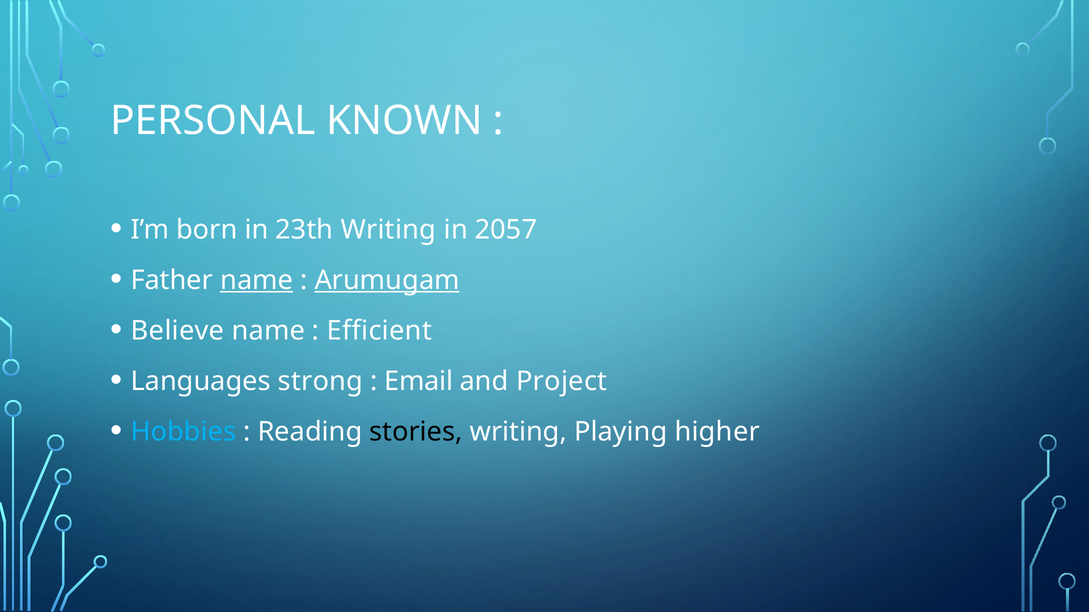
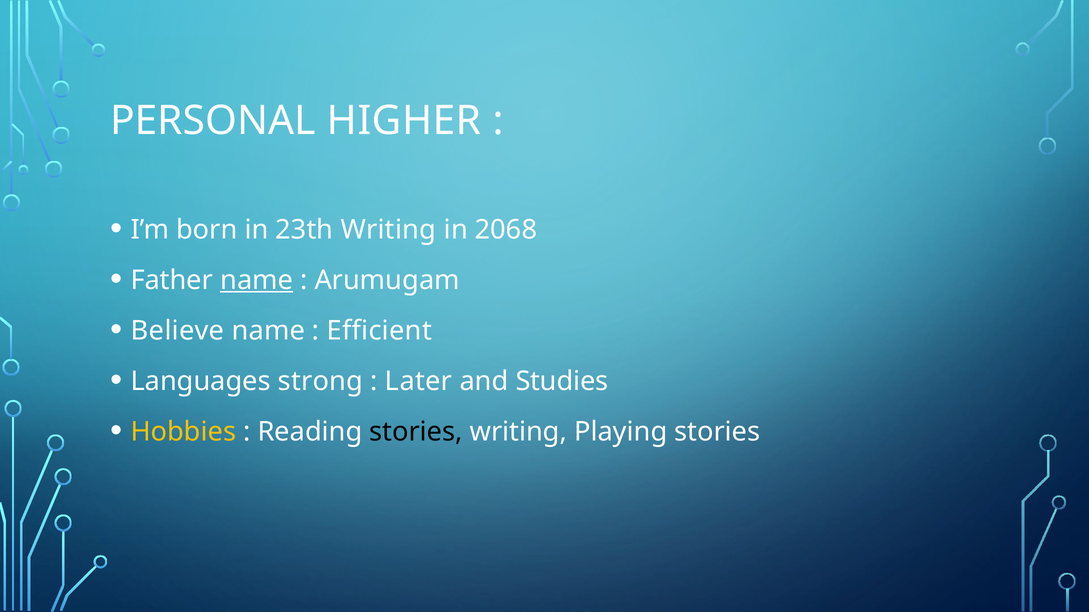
KNOWN: KNOWN -> HIGHER (404, 121)
2057: 2057 -> 2068 (506, 230)
Arumugam underline: present -> none (387, 280)
Email: Email -> Later (419, 381)
Project: Project -> Studies (562, 381)
Hobbies colour: light blue -> yellow (183, 432)
Playing higher: higher -> stories (717, 432)
